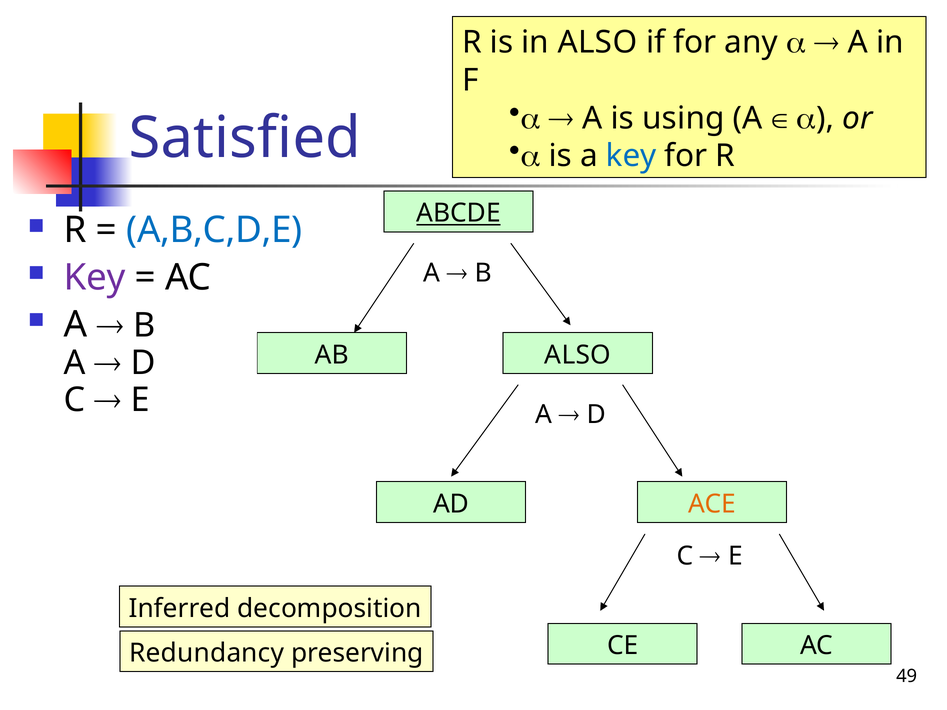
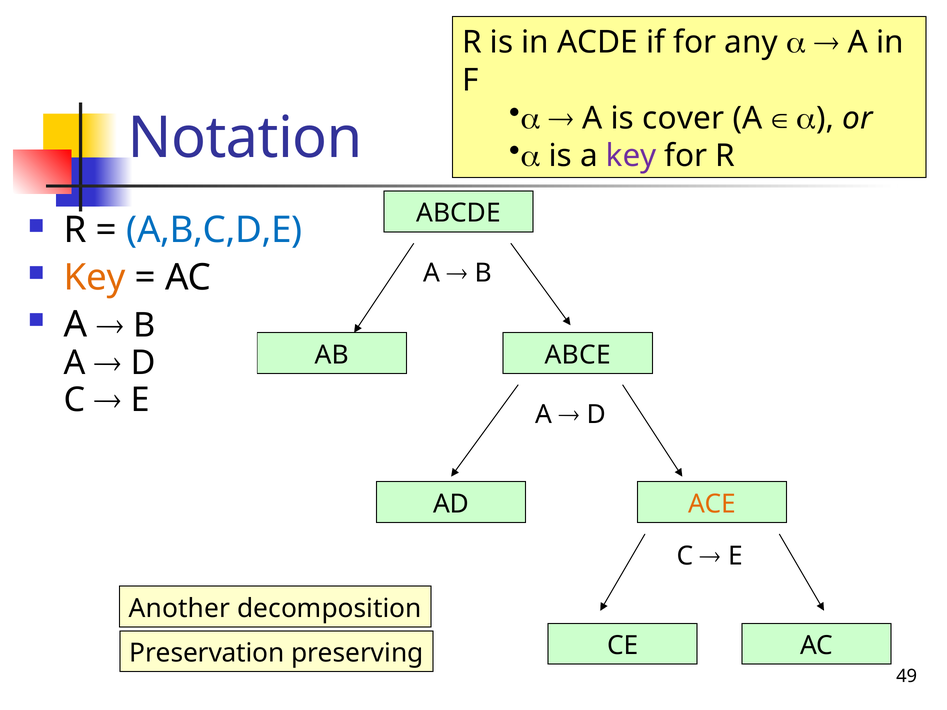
in ALSO: ALSO -> ACDE (598, 42)
using: using -> cover (683, 118)
Satisfied: Satisfied -> Notation (245, 138)
key colour: blue -> purple (631, 156)
ABCDE underline: present -> none (459, 213)
Key colour: purple -> orange (94, 278)
AB ALSO: ALSO -> ABCE (578, 355)
Inferred: Inferred -> Another (179, 609)
Redundancy: Redundancy -> Preservation (207, 653)
